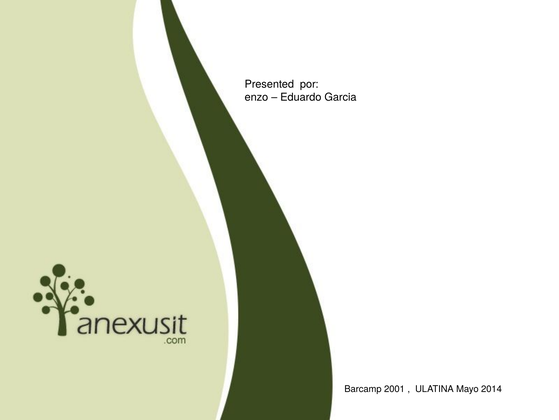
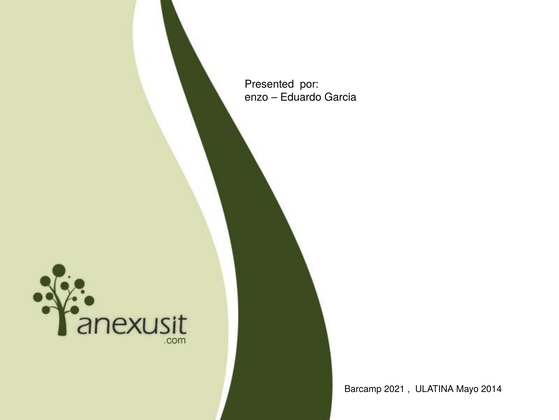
2001: 2001 -> 2021 (394, 388)
